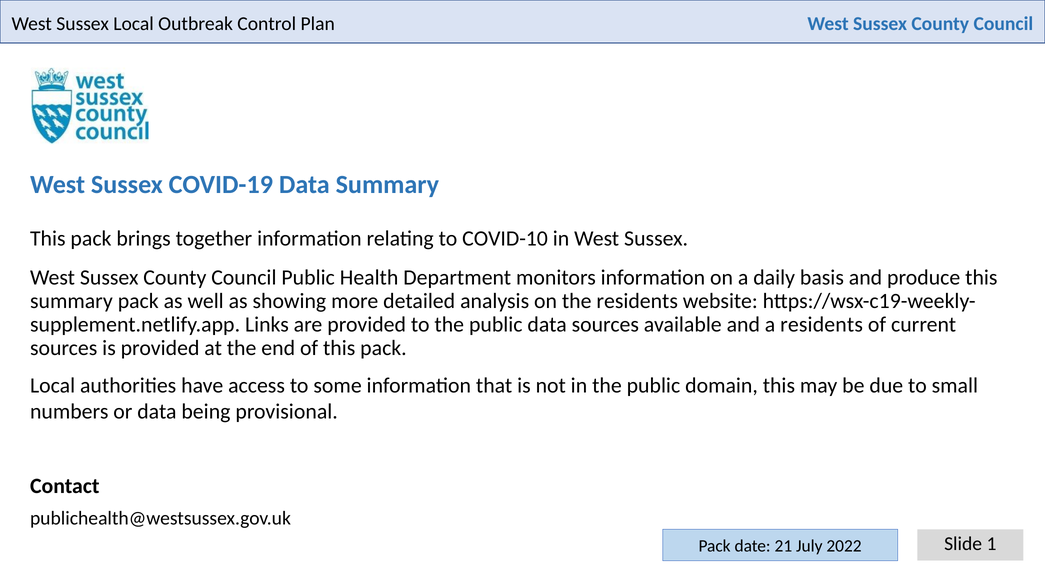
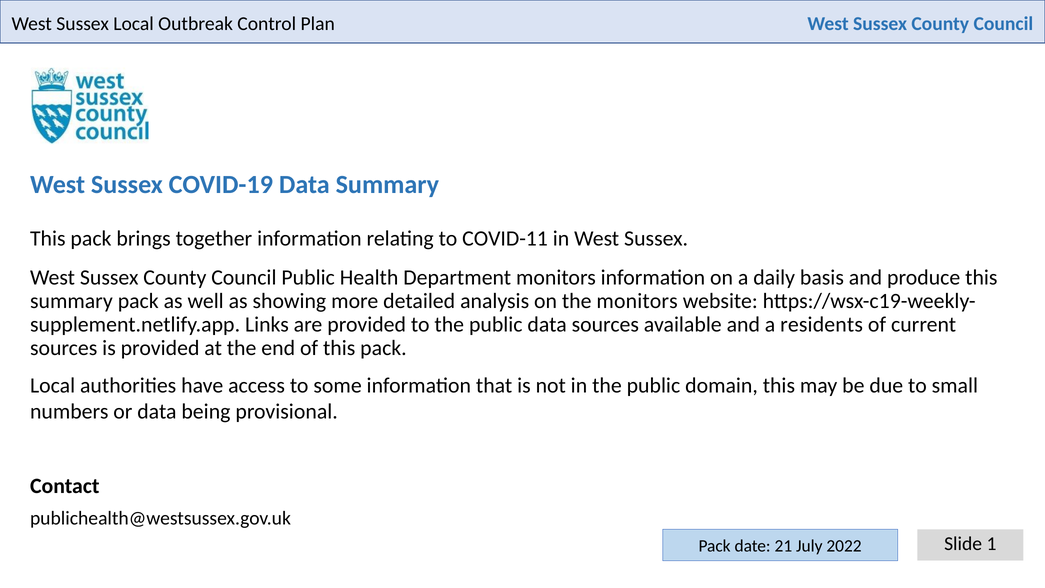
COVID-10: COVID-10 -> COVID-11 (505, 239)
the residents: residents -> monitors (637, 301)
